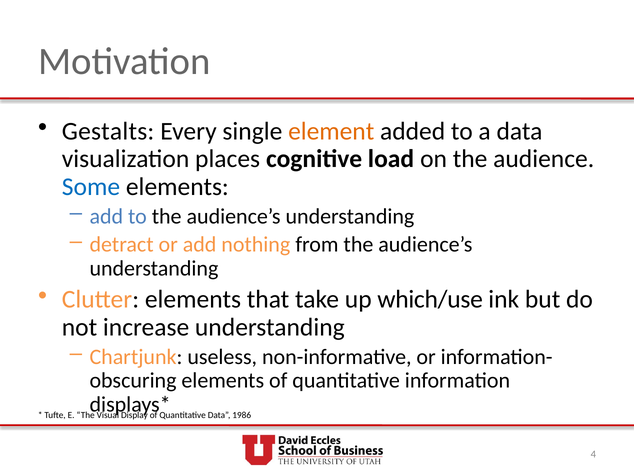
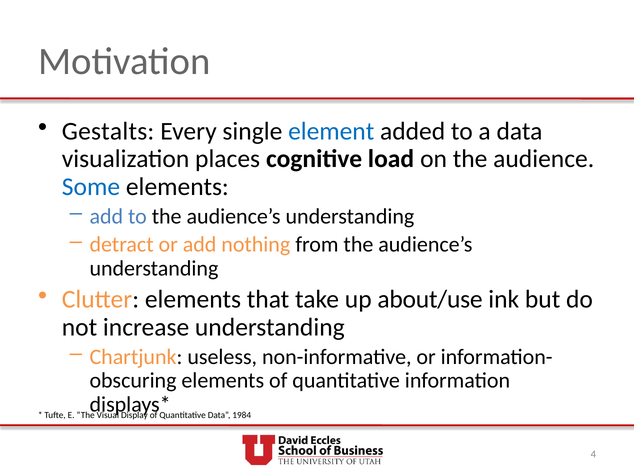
element colour: orange -> blue (331, 131)
which/use: which/use -> about/use (430, 299)
1986: 1986 -> 1984 (242, 415)
